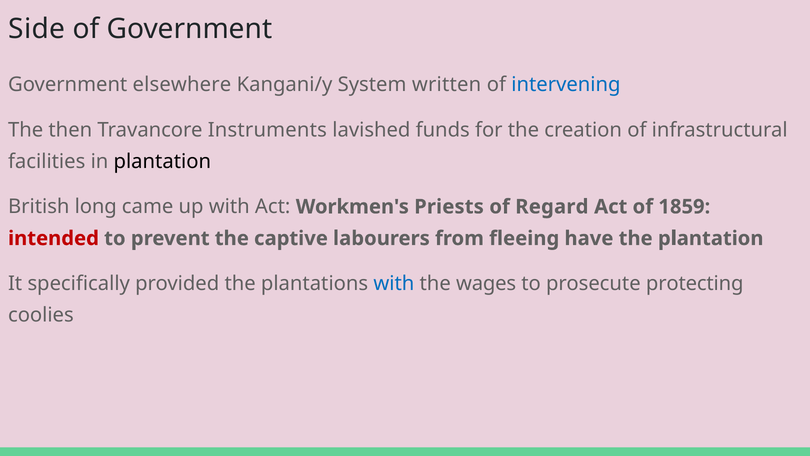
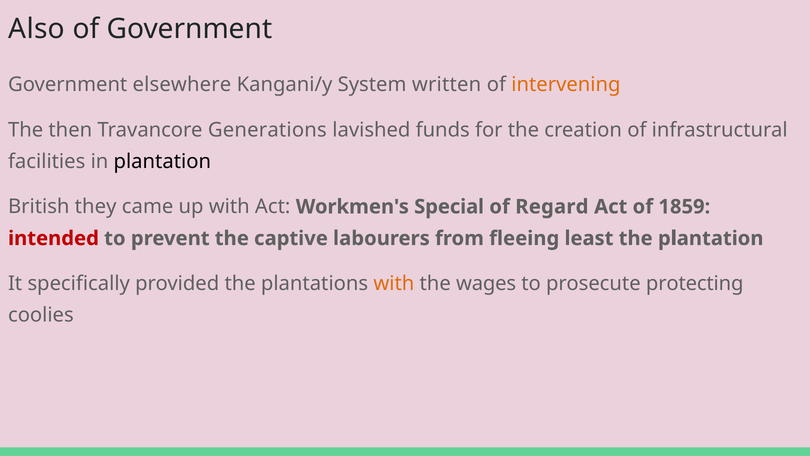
Side: Side -> Also (37, 29)
intervening colour: blue -> orange (566, 85)
Instruments: Instruments -> Generations (267, 130)
long: long -> they (96, 207)
Priests: Priests -> Special (449, 207)
have: have -> least (589, 238)
with colour: blue -> orange (394, 283)
